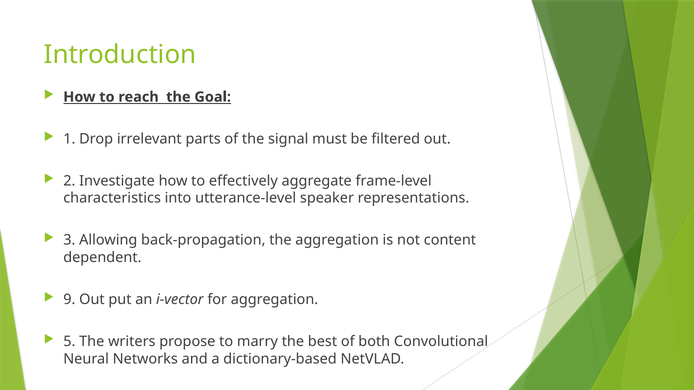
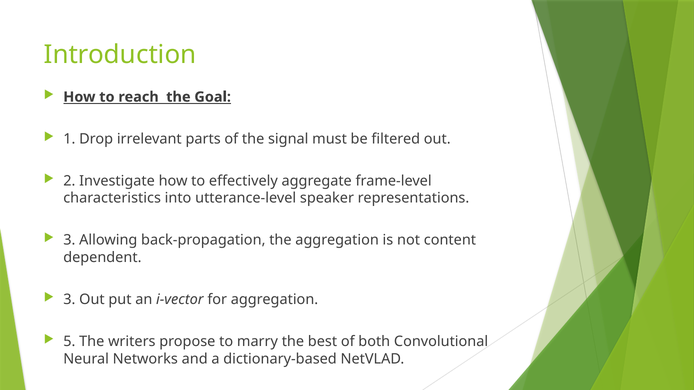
9: 9 -> 3 (69, 300)
